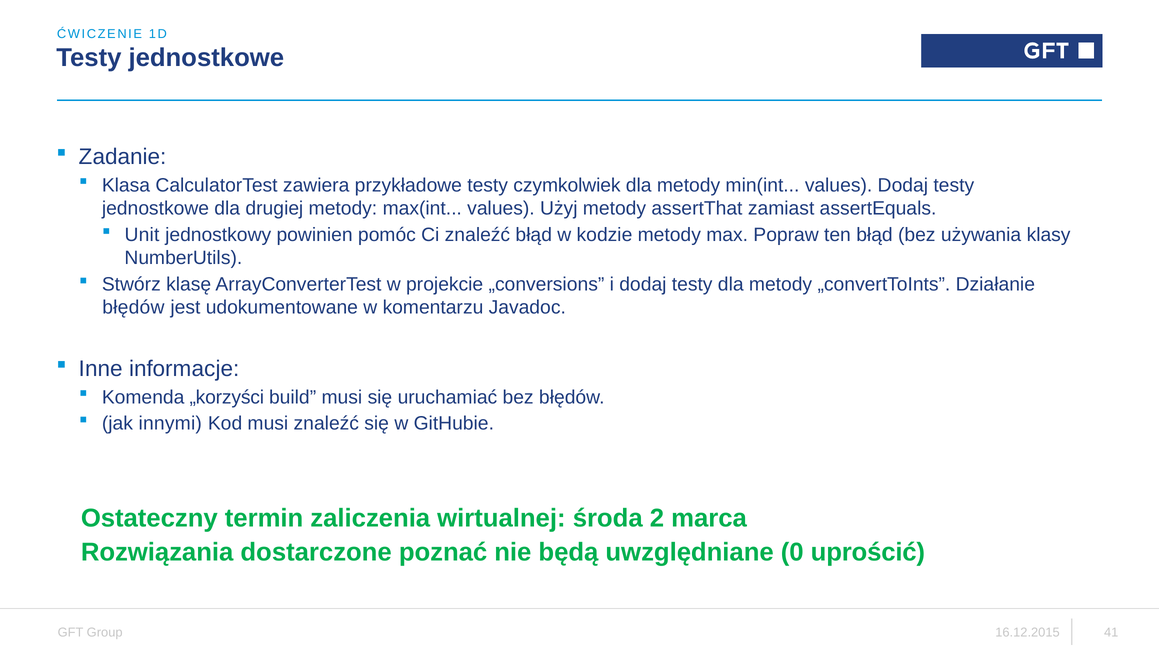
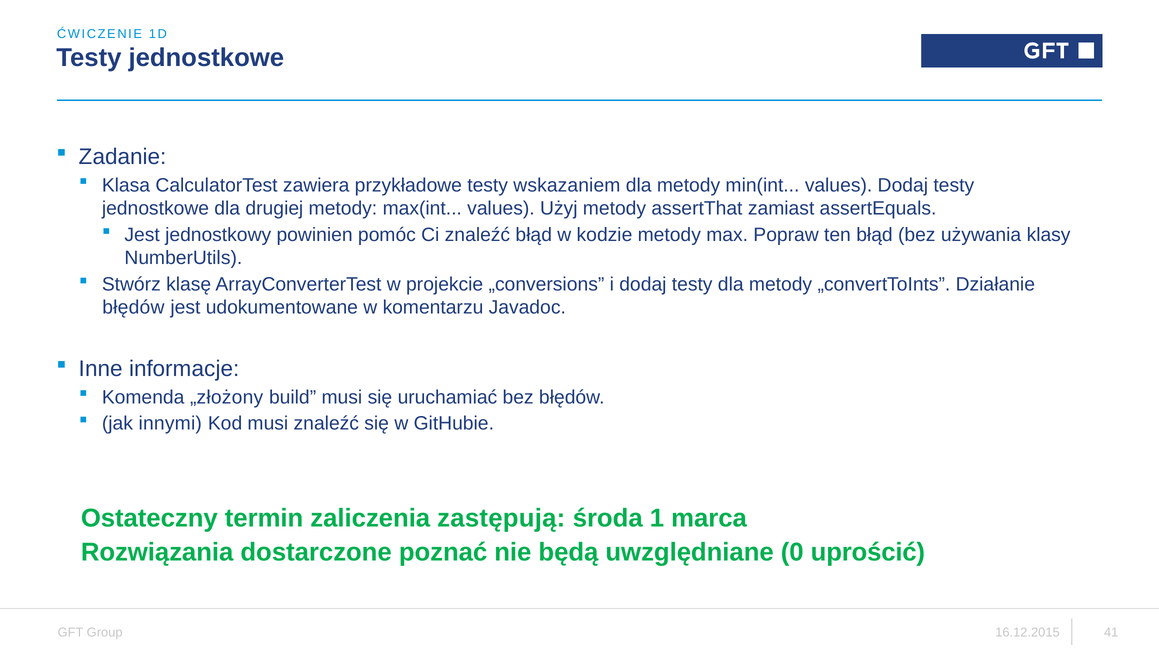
czymkolwiek: czymkolwiek -> wskazaniem (567, 185)
Unit: Unit -> Jest (142, 235)
„korzyści: „korzyści -> „złożony (227, 397)
wirtualnej: wirtualnej -> zastępują (501, 518)
2: 2 -> 1 (657, 518)
